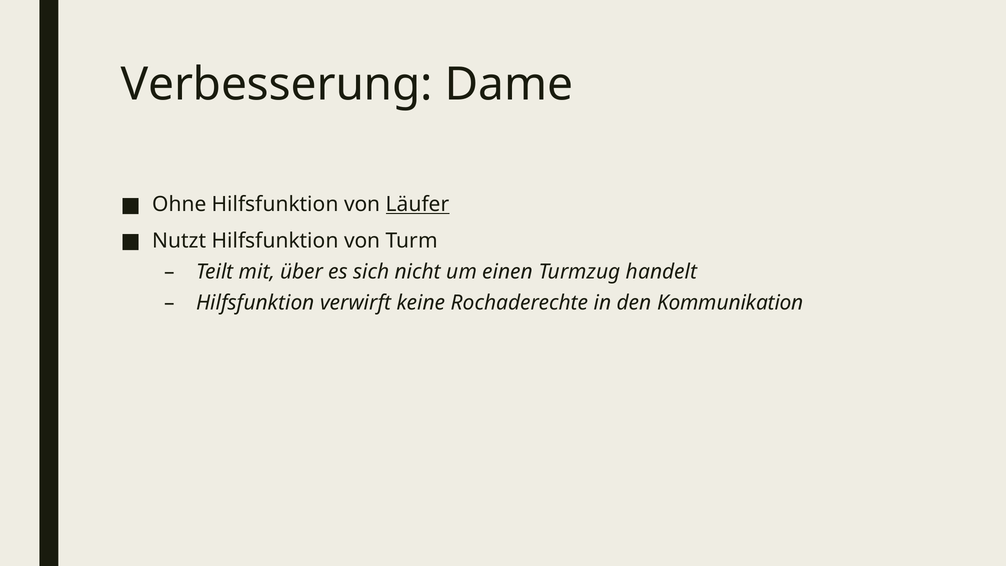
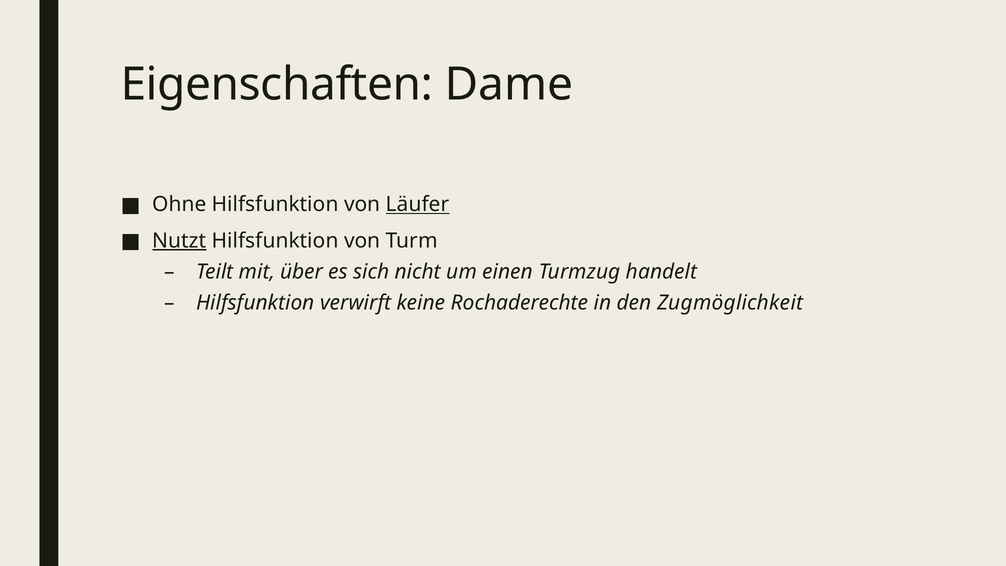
Verbesserung: Verbesserung -> Eigenschaften (277, 85)
Nutzt underline: none -> present (179, 241)
Kommunikation: Kommunikation -> Zugmöglichkeit (730, 303)
